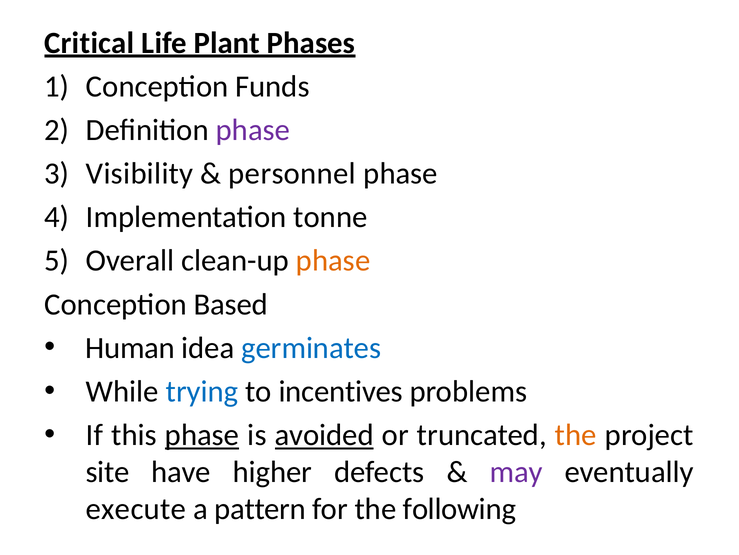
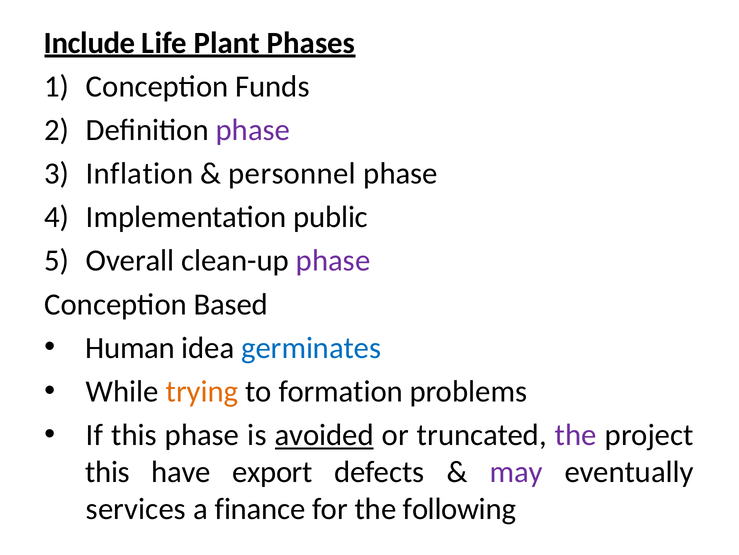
Critical: Critical -> Include (90, 43)
Visibility: Visibility -> Inflation (140, 173)
tonne: tonne -> public (331, 217)
phase colour: orange -> purple (333, 260)
trying colour: blue -> orange (202, 391)
incentives: incentives -> formation (341, 391)
phase underline: present -> none (202, 435)
the colour: orange -> purple (576, 435)
site: site -> this (108, 471)
higher: higher -> export (272, 471)
execute: execute -> services (136, 508)
pattern: pattern -> finance (260, 508)
